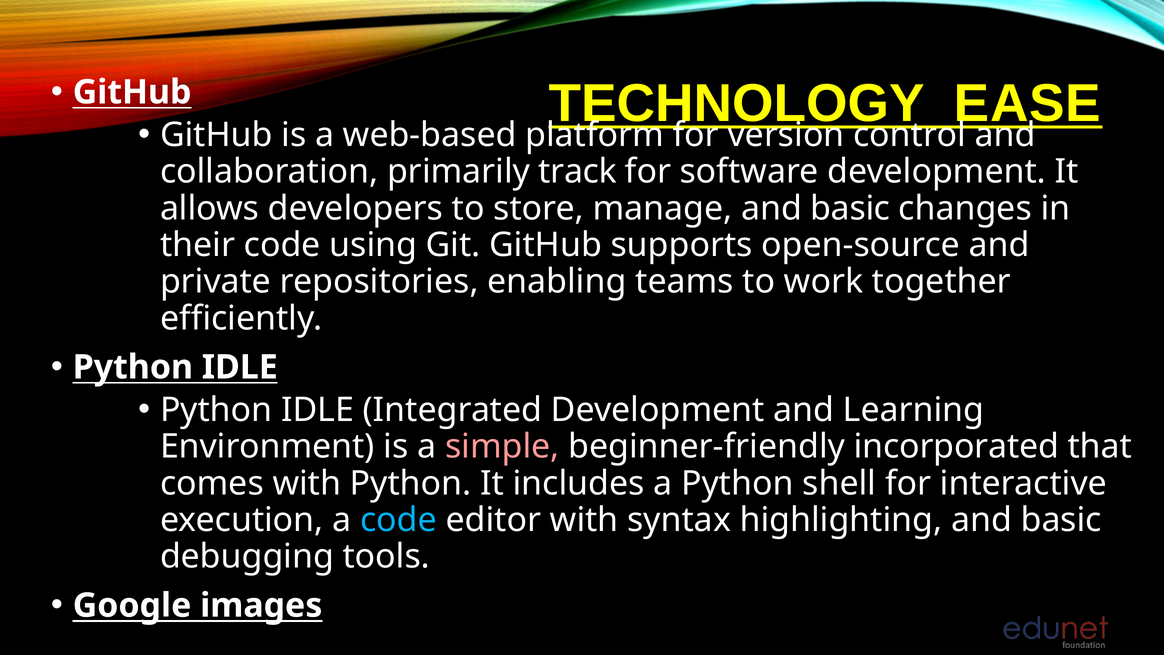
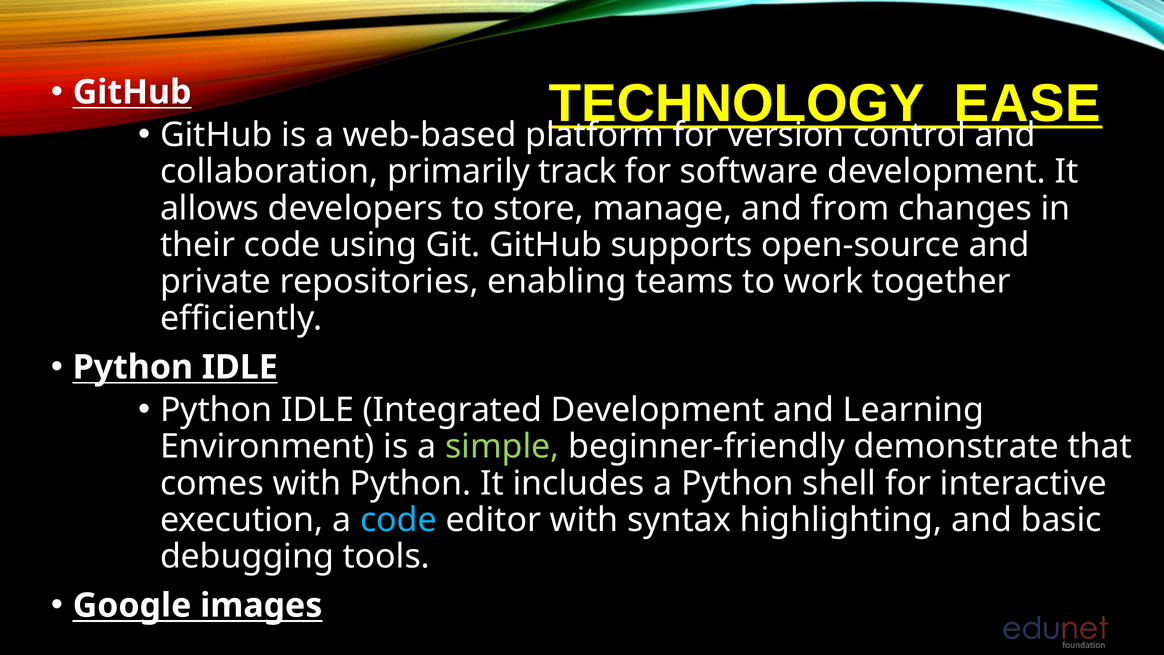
manage and basic: basic -> from (850, 208)
simple colour: pink -> light green (502, 446)
incorporated: incorporated -> demonstrate (956, 446)
